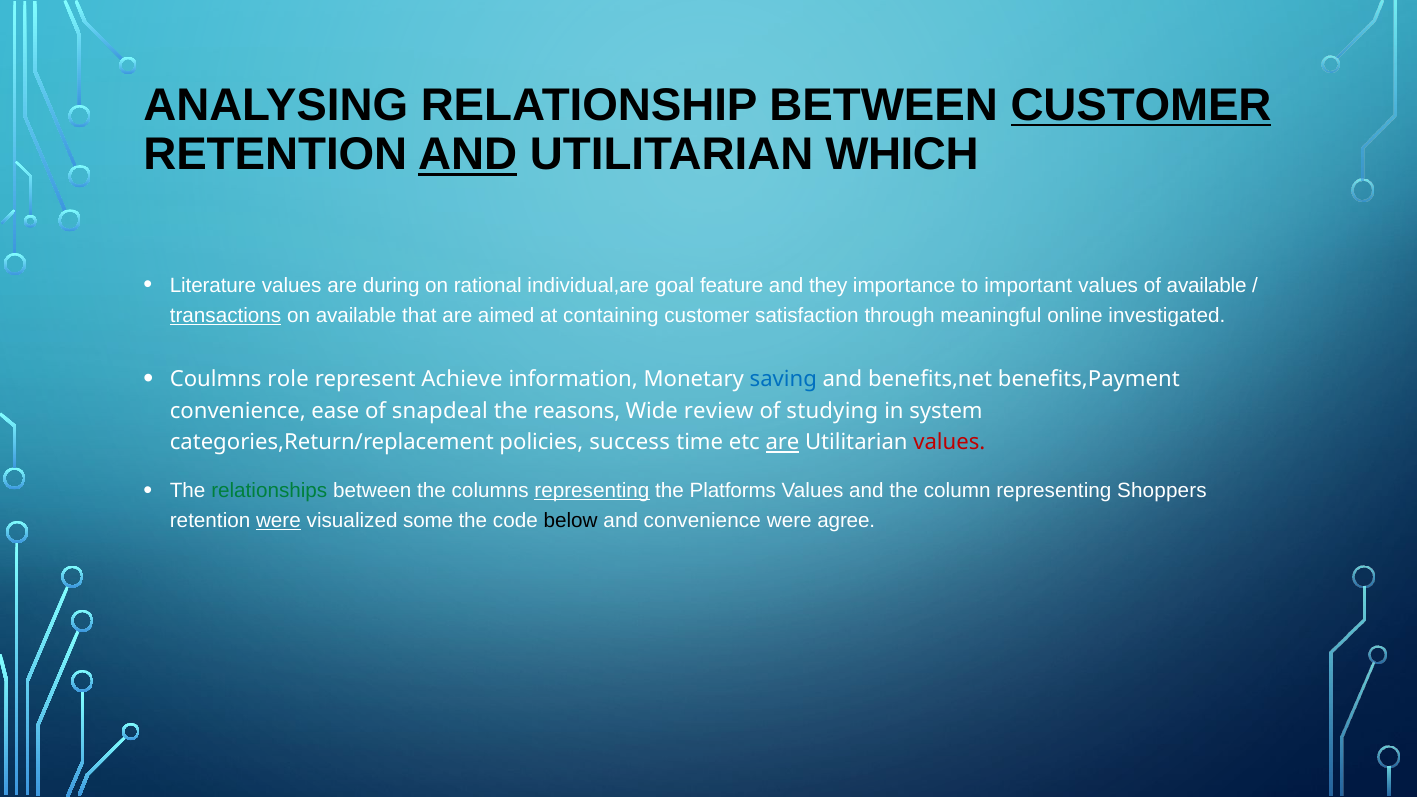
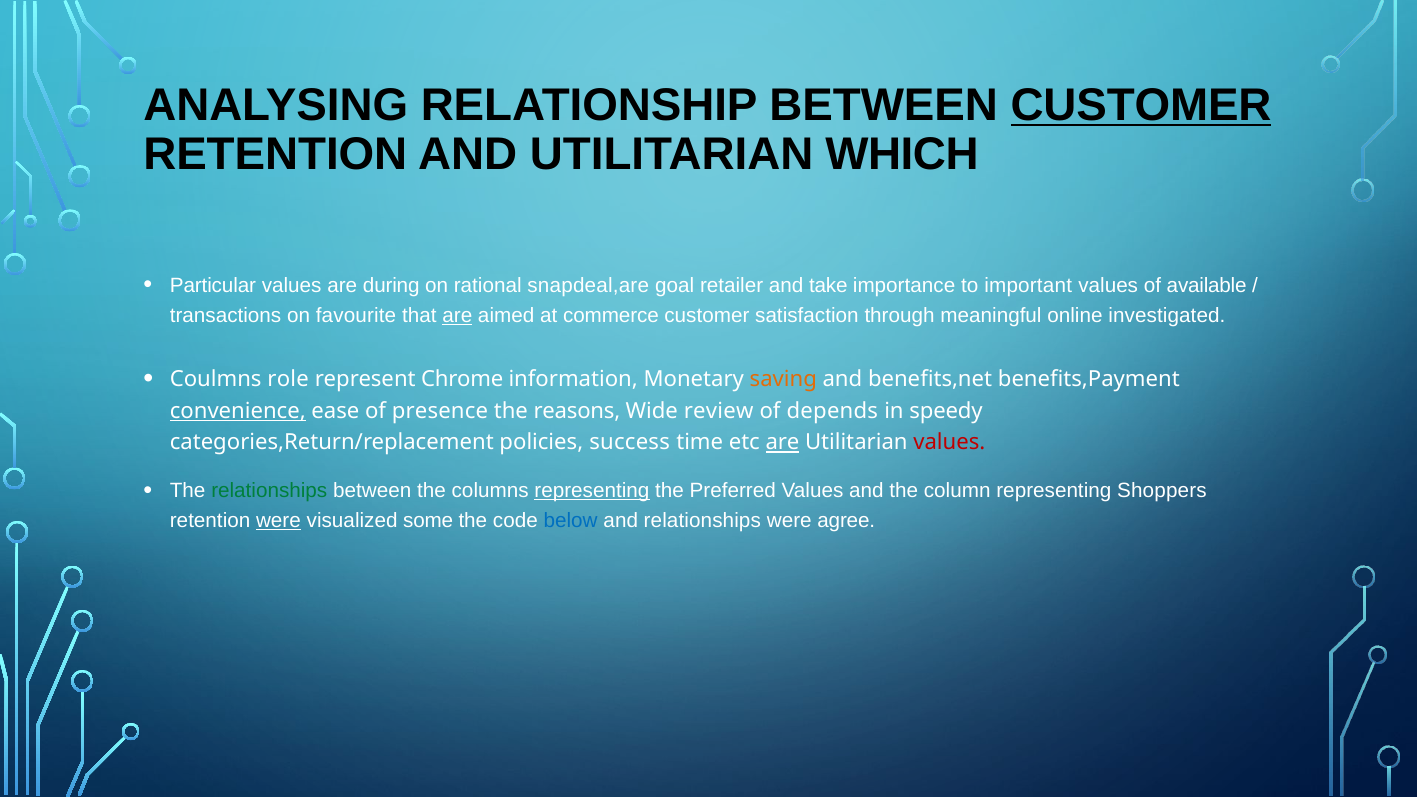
AND underline: present -> none (468, 155)
Literature: Literature -> Particular (213, 286)
individual,are: individual,are -> snapdeal,are (588, 286)
feature: feature -> retailer (732, 286)
they: they -> take (828, 286)
transactions underline: present -> none (226, 315)
on available: available -> favourite (356, 315)
are underline: none -> present (457, 315)
containing: containing -> commerce (611, 315)
Achieve: Achieve -> Chrome (462, 379)
saving colour: blue -> orange (783, 379)
convenience underline: none -> present (238, 411)
snapdeal: snapdeal -> presence (440, 411)
studying: studying -> depends (832, 411)
system: system -> speedy (946, 411)
Platforms: Platforms -> Preferred (733, 491)
below colour: black -> blue (571, 521)
and convenience: convenience -> relationships (702, 521)
